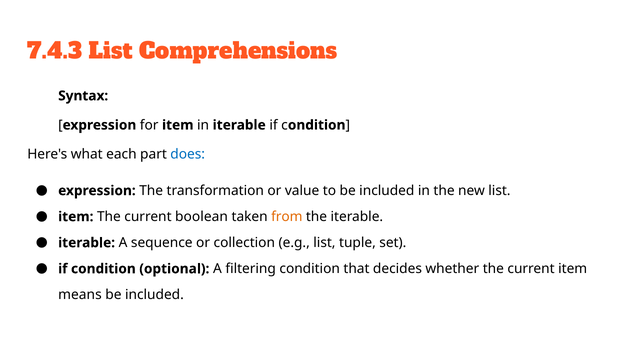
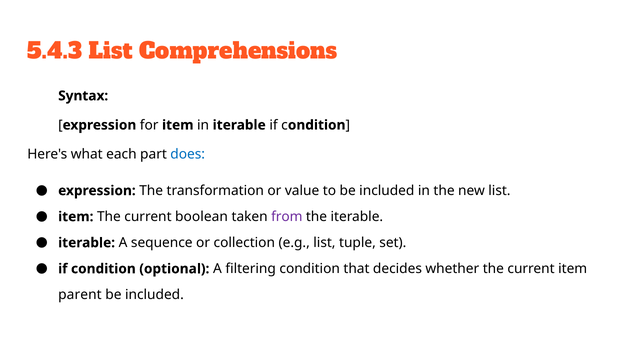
7.4.3: 7.4.3 -> 5.4.3 (55, 51)
from colour: orange -> purple (287, 216)
means: means -> parent (80, 294)
